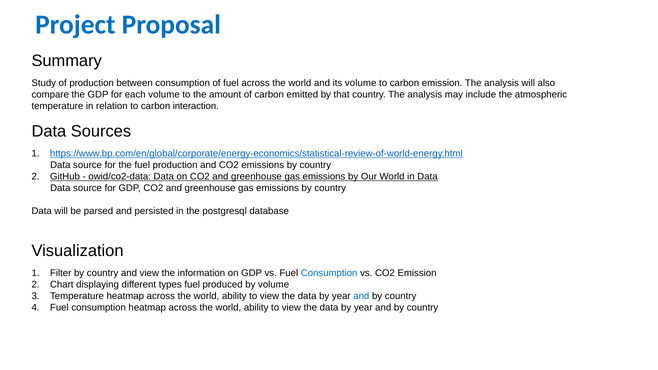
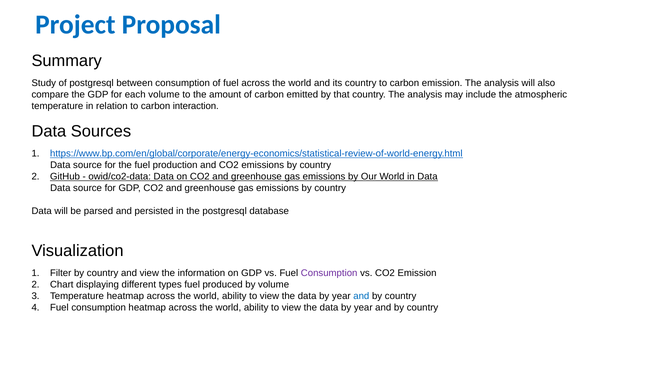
of production: production -> postgresql (92, 83)
its volume: volume -> country (361, 83)
Consumption colour: blue -> purple (329, 273)
